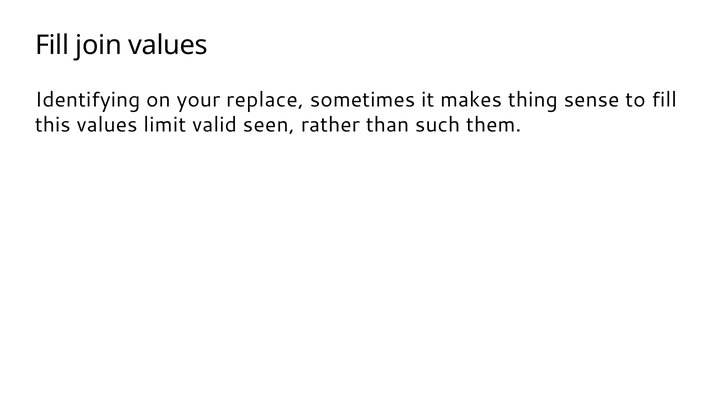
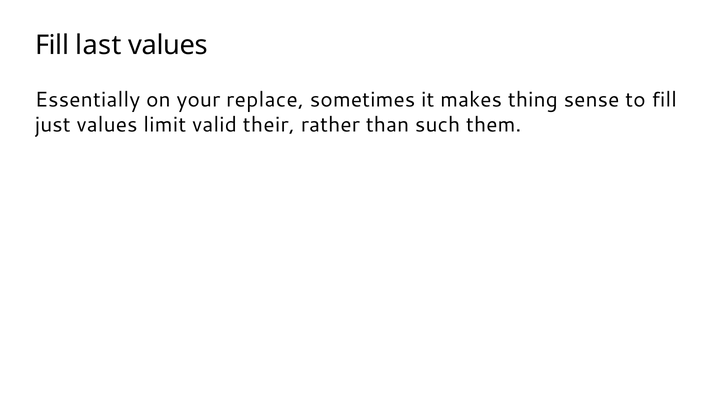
join: join -> last (98, 45)
Identifying: Identifying -> Essentially (88, 100)
this: this -> just (53, 125)
seen: seen -> their (269, 125)
